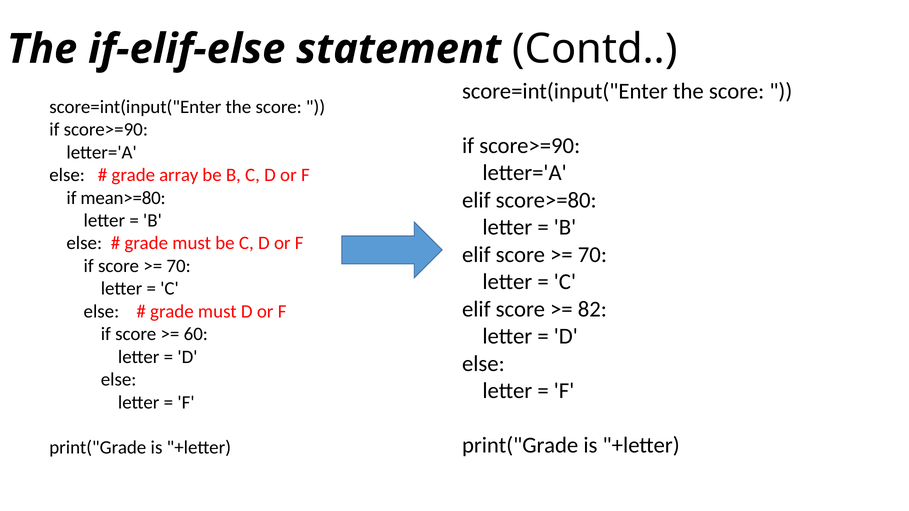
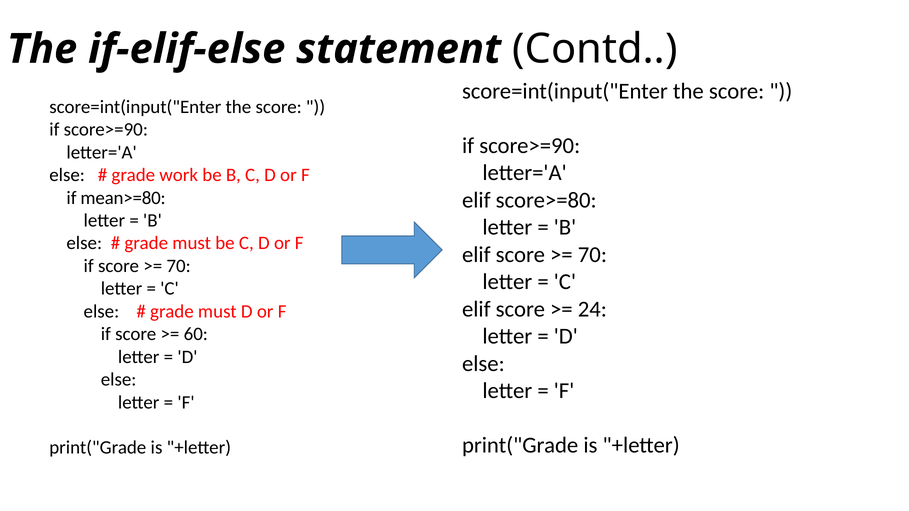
array: array -> work (179, 175)
82: 82 -> 24 (592, 309)
